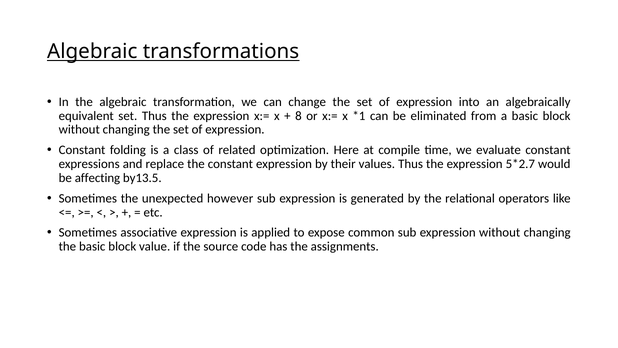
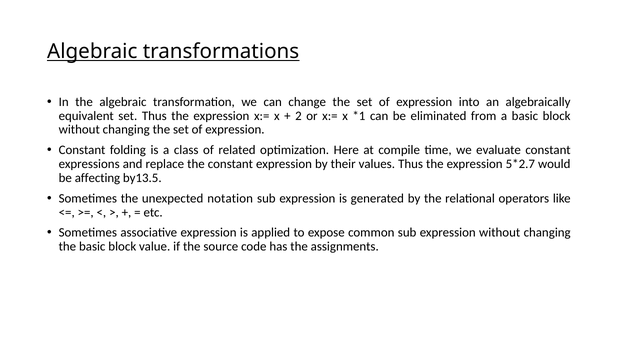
8: 8 -> 2 (298, 116)
however: however -> notation (230, 198)
